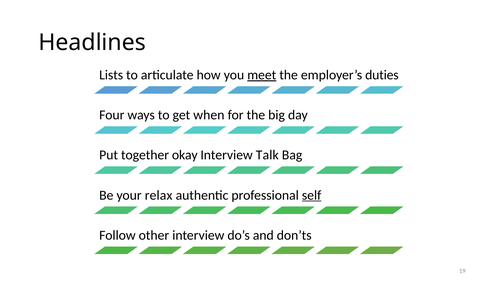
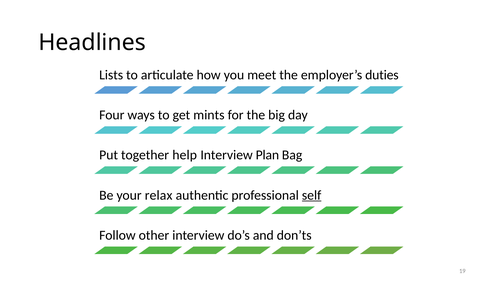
meet underline: present -> none (262, 75)
when: when -> mints (209, 115)
okay: okay -> help (185, 155)
Talk: Talk -> Plan (267, 155)
